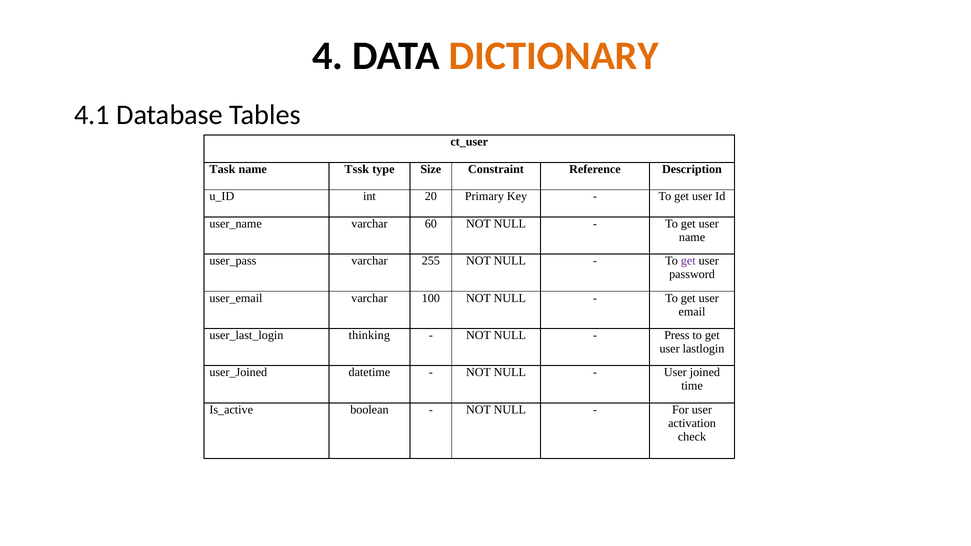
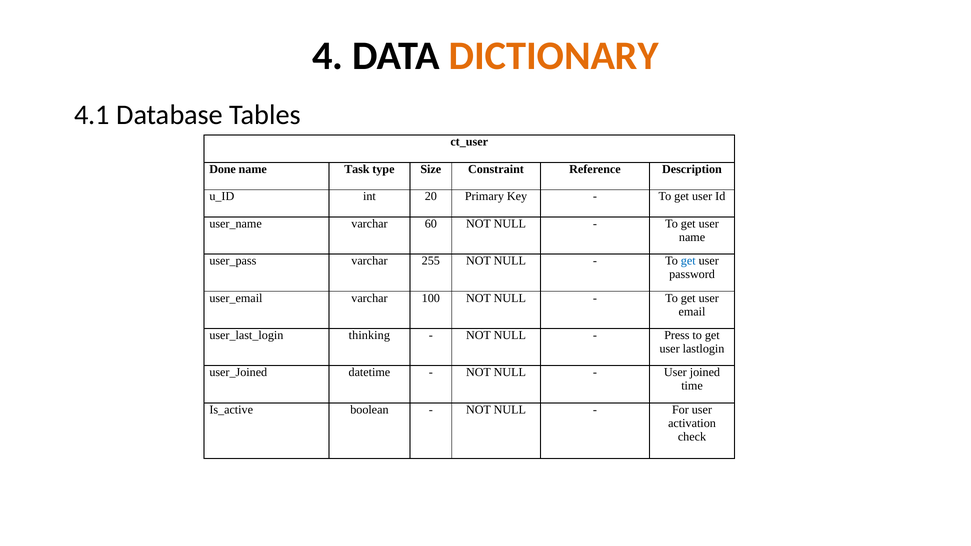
Task: Task -> Done (223, 169)
Tssk: Tssk -> Task (357, 169)
get colour: purple -> blue (688, 261)
